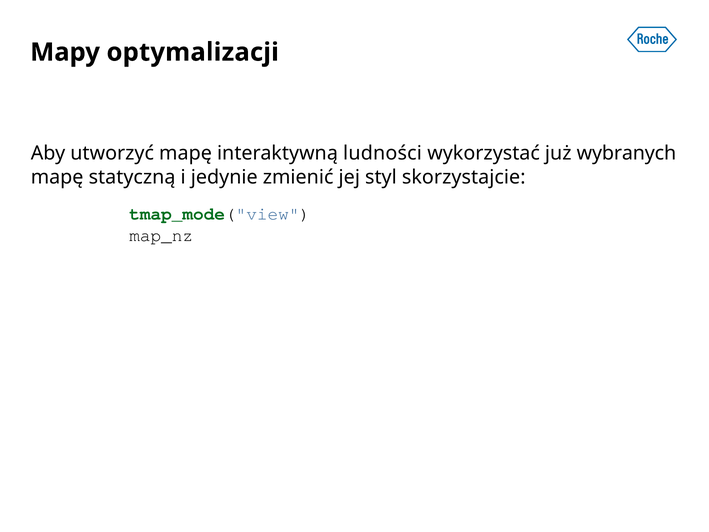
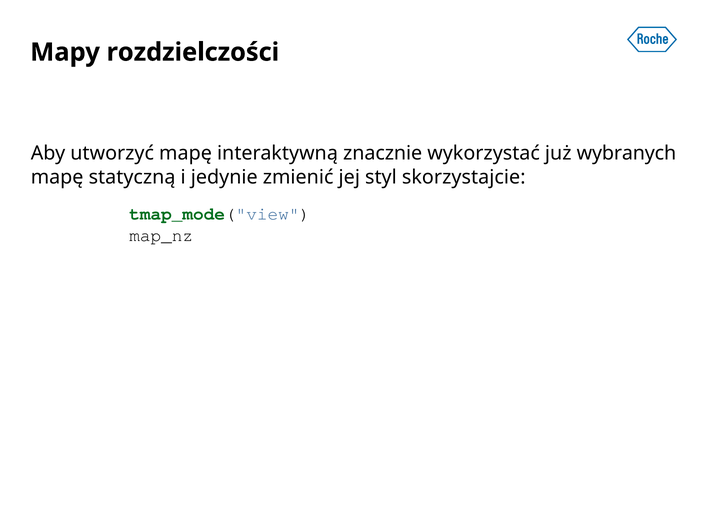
optymalizacji: optymalizacji -> rozdzielczości (193, 52)
ludności: ludności -> znacznie (383, 153)
